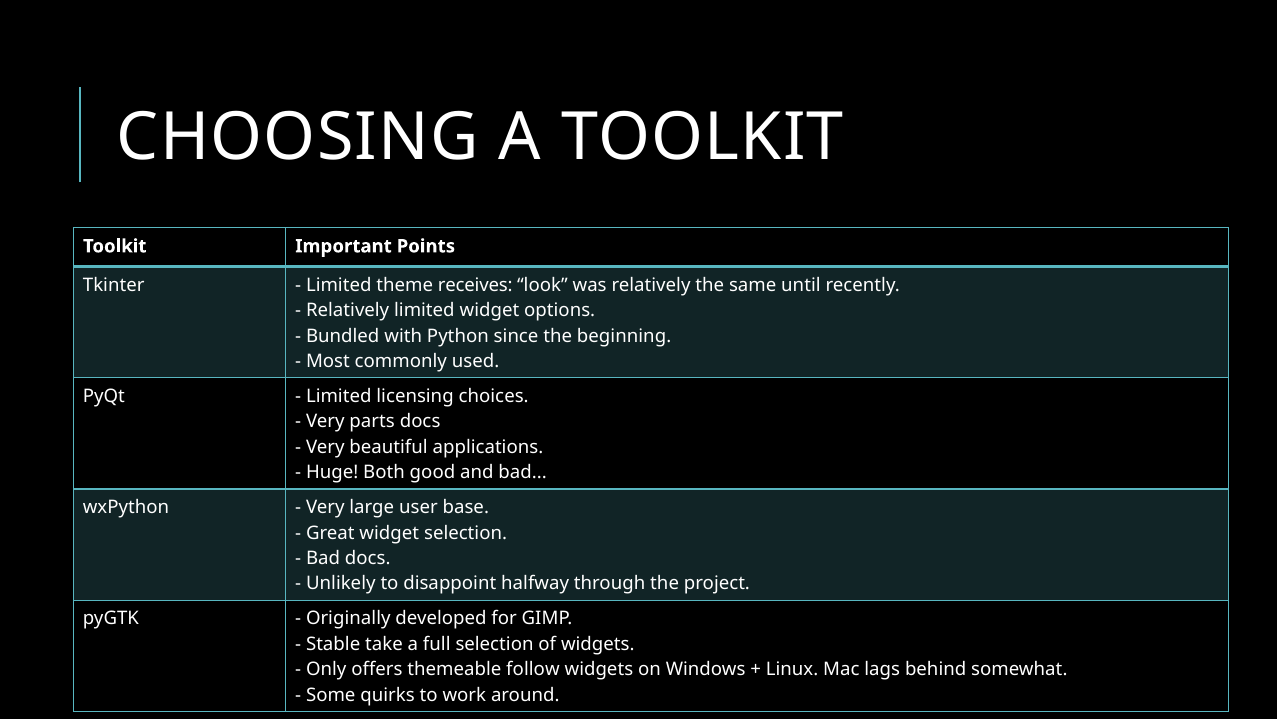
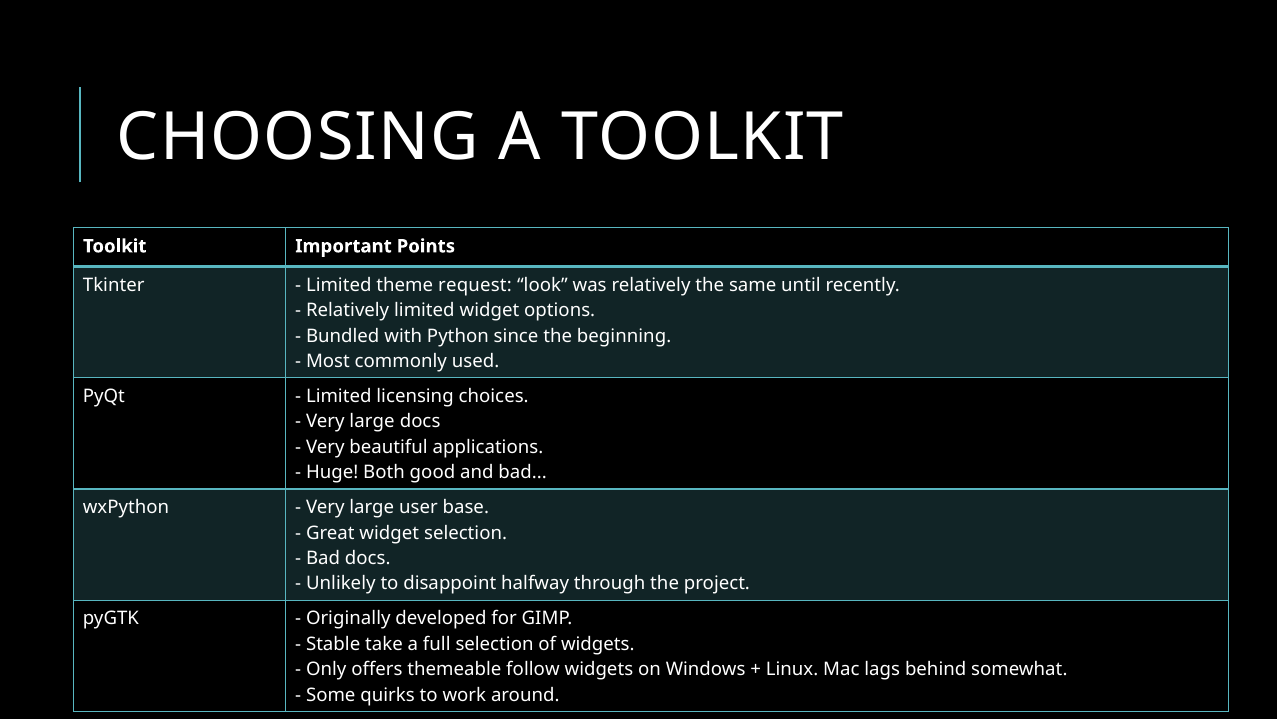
receives: receives -> request (475, 285)
parts: parts -> large (372, 421)
